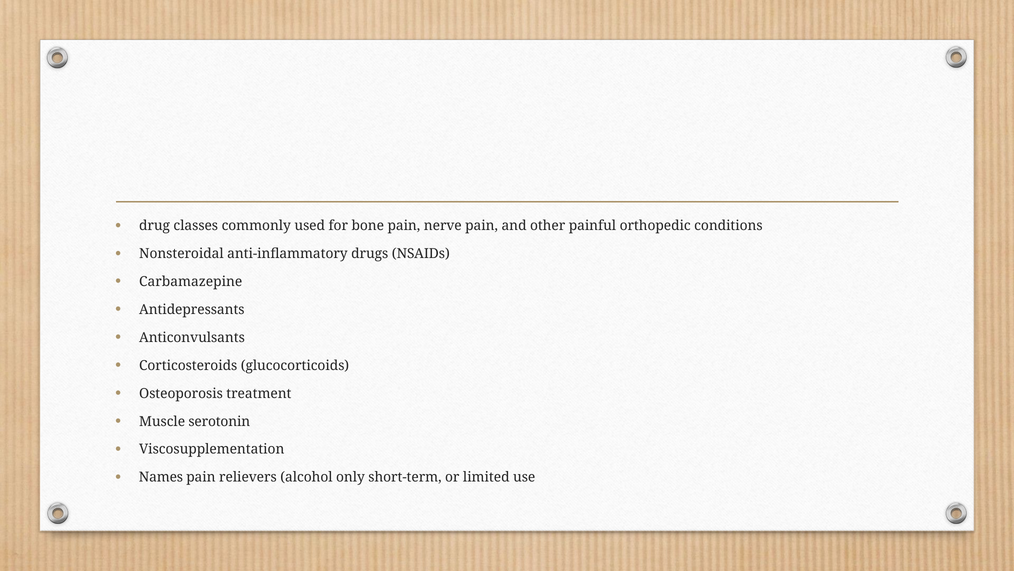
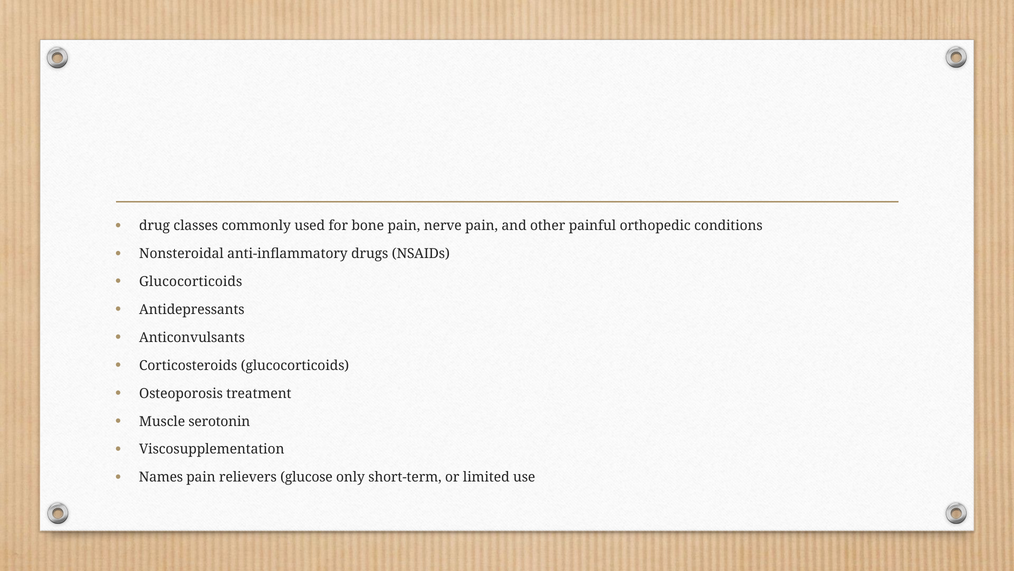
Carbamazepine: Carbamazepine -> Glucocorticoids (191, 281)
alcohol: alcohol -> glucose (307, 477)
